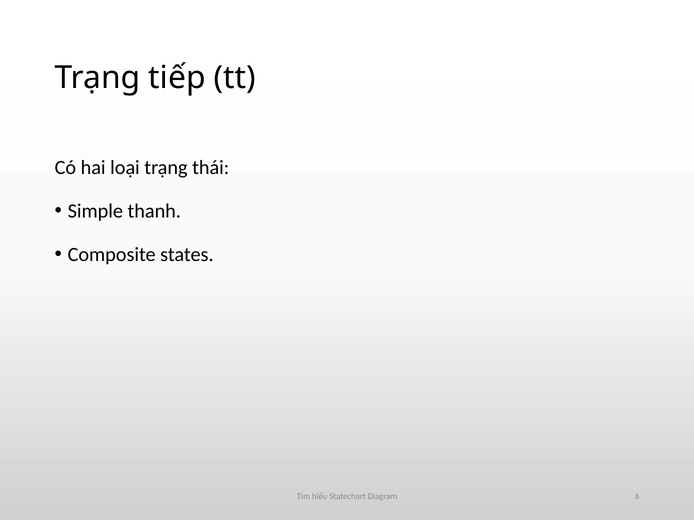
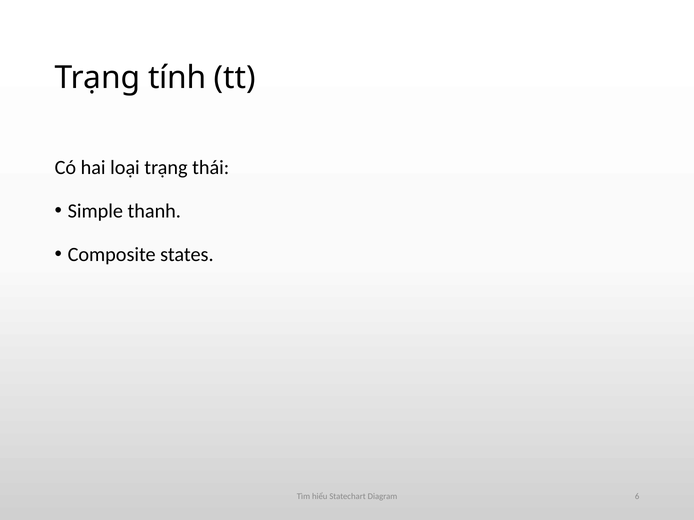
tiếp: tiếp -> tính (177, 78)
